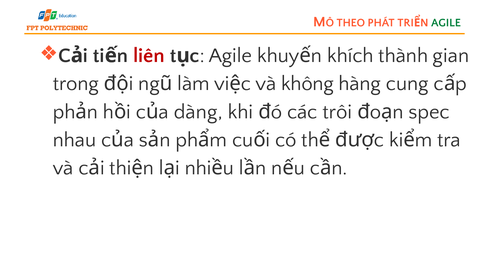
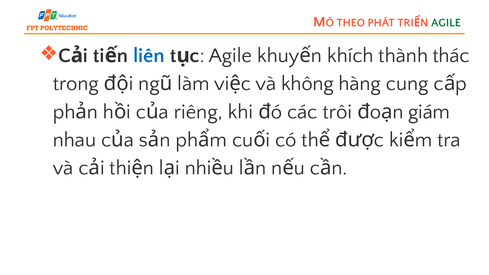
liên colour: red -> blue (149, 56)
gian: gian -> thác (451, 56)
dàng: dàng -> riêng (198, 112)
spec: spec -> giám (429, 112)
